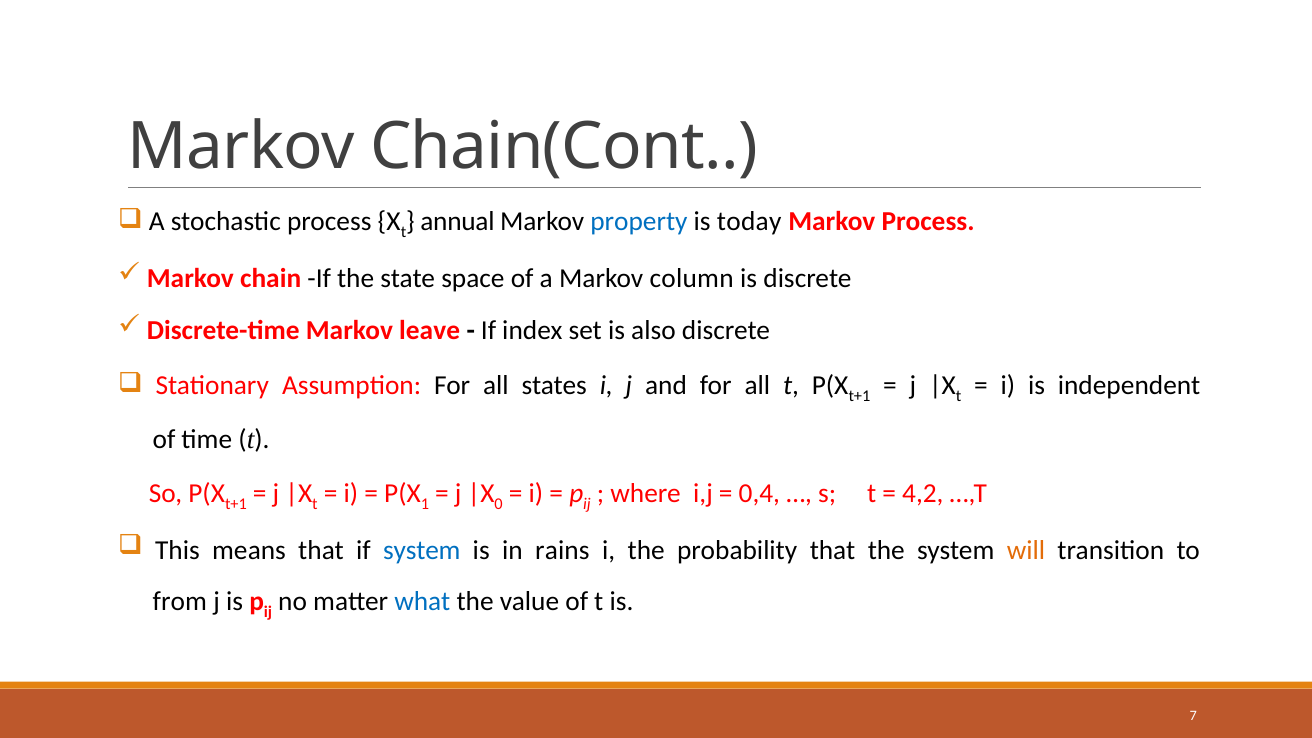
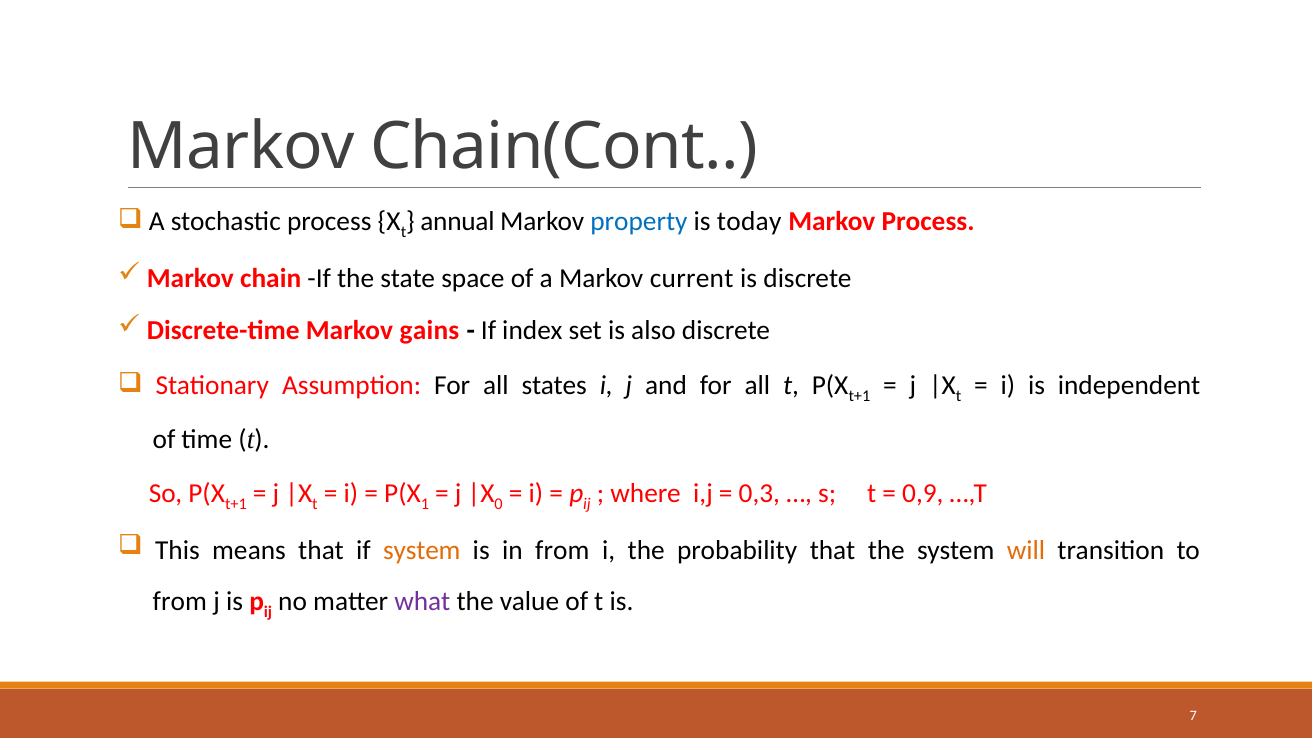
column: column -> current (692, 279)
leave: leave -> gains (429, 331)
0,4: 0,4 -> 0,3 (759, 493)
4,2: 4,2 -> 0,9 (923, 493)
system colour: blue -> orange (422, 550)
in rains: rains -> from (562, 550)
what colour: blue -> purple (422, 602)
